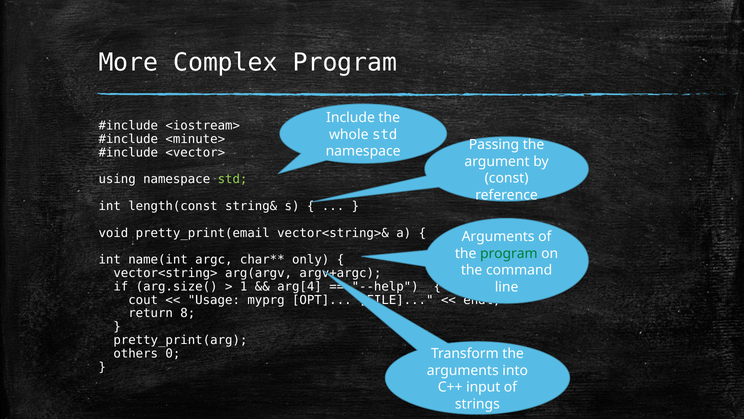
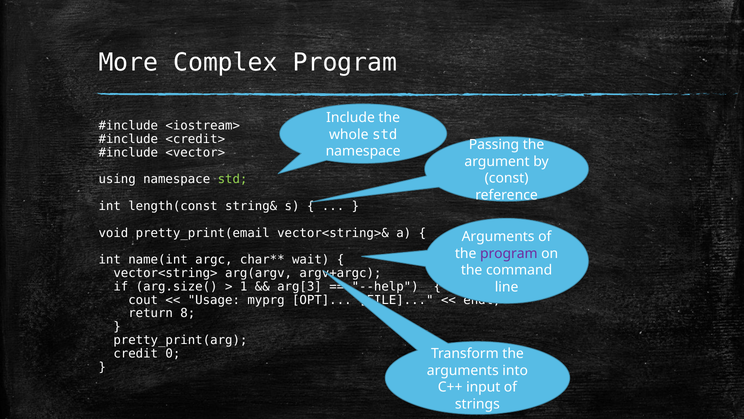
<minute>: <minute> -> <credit> (195, 139)
program colour: green -> purple (509, 253)
only: only -> wait (311, 260)
arg[4: arg[4 -> arg[3 (299, 286)
others: others -> credit (136, 353)
